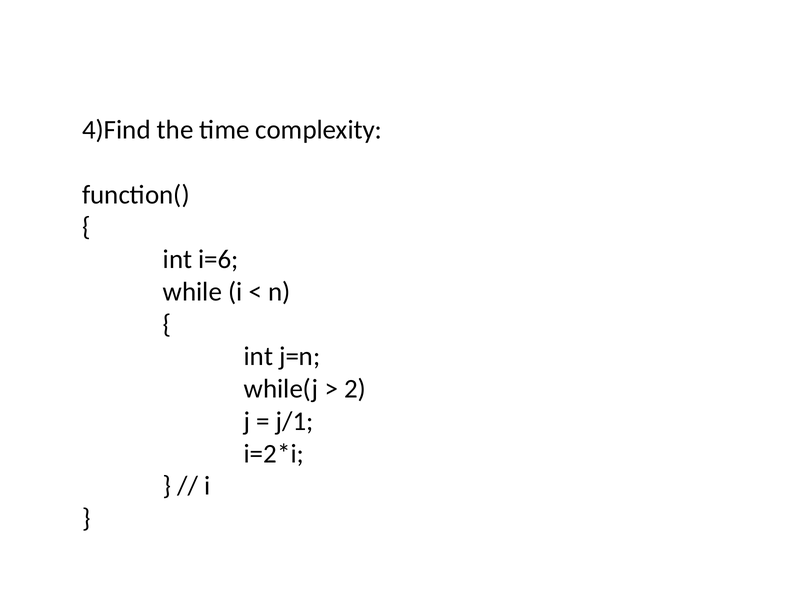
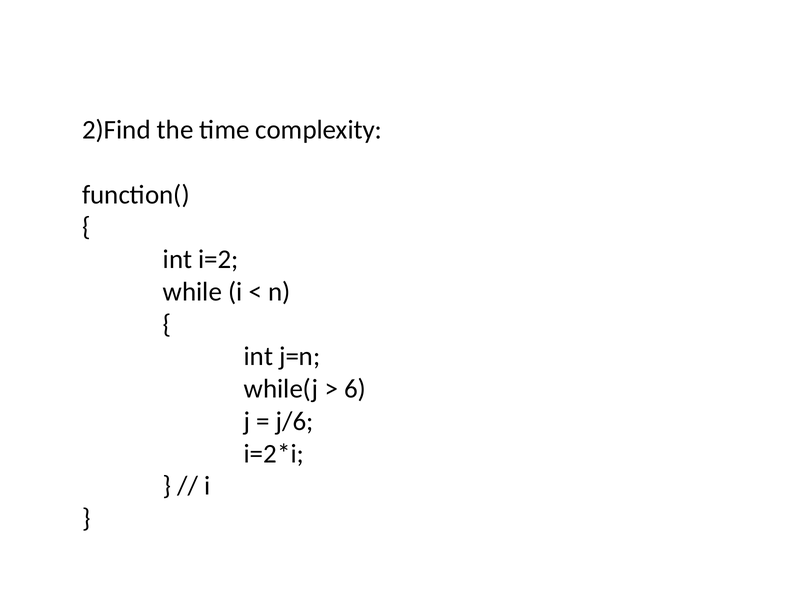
4)Find: 4)Find -> 2)Find (116, 130)
i=6: i=6 -> i=2 (218, 259)
2: 2 -> 6 (355, 389)
j/1: j/1 -> j/6 (295, 421)
